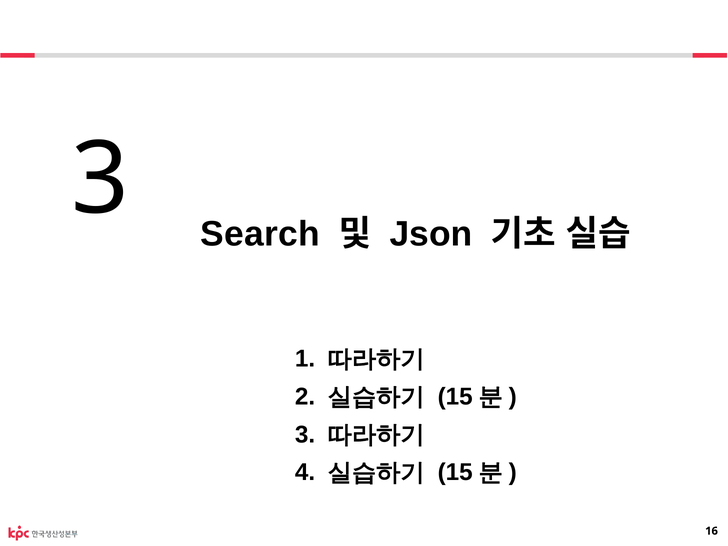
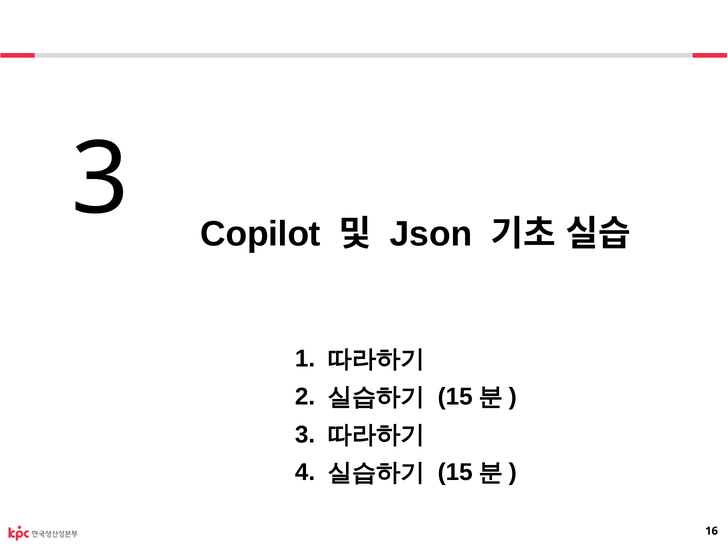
Search: Search -> Copilot (261, 234)
